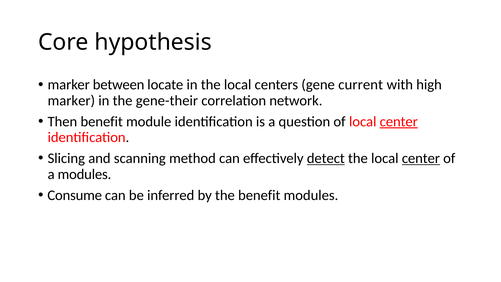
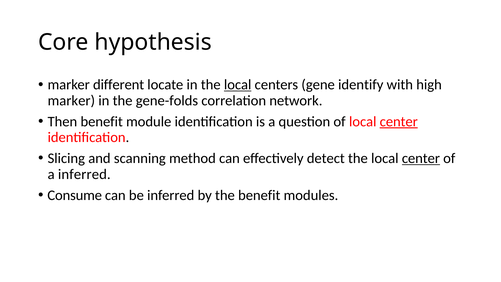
between: between -> different (119, 85)
local underline: none -> present (238, 85)
current: current -> identify (361, 85)
gene-their: gene-their -> gene-folds (167, 100)
detect underline: present -> none (326, 158)
a modules: modules -> inferred (84, 174)
